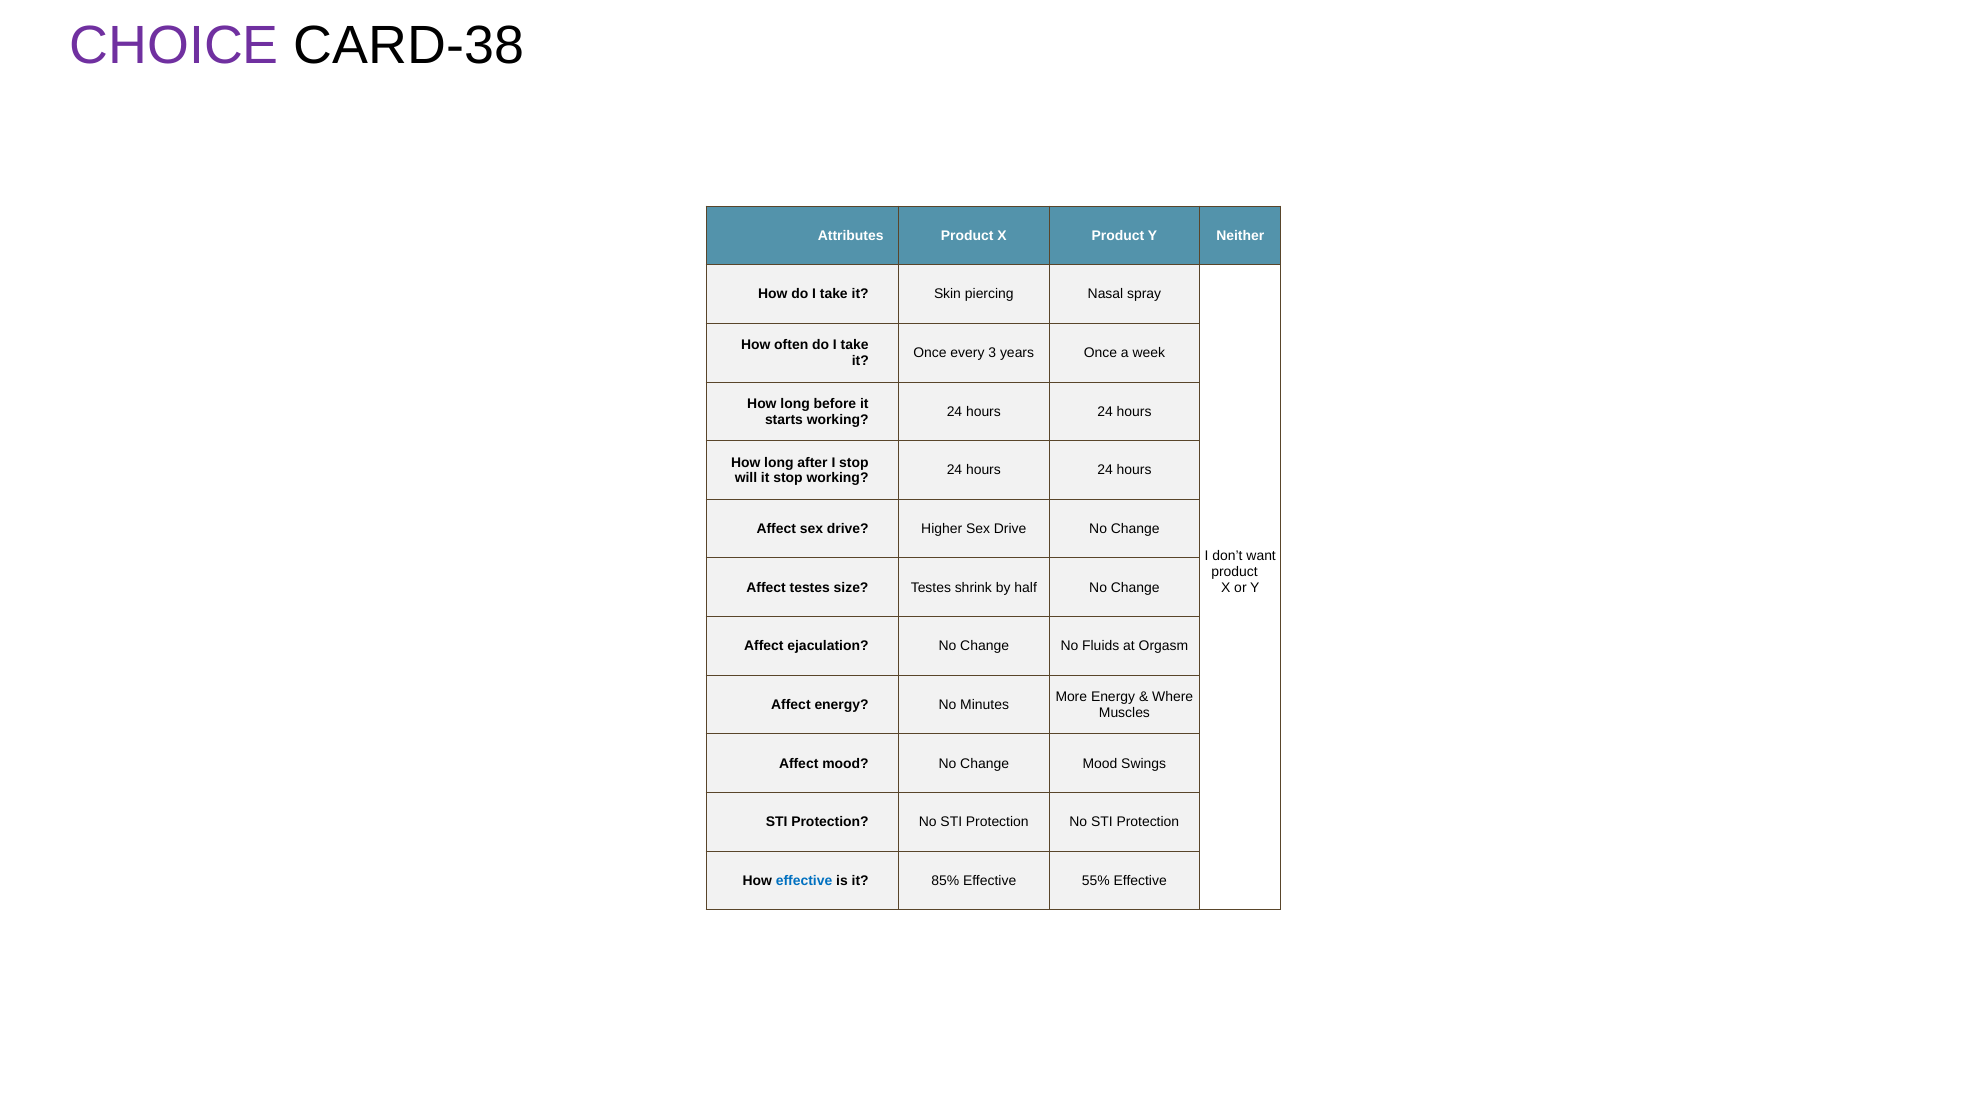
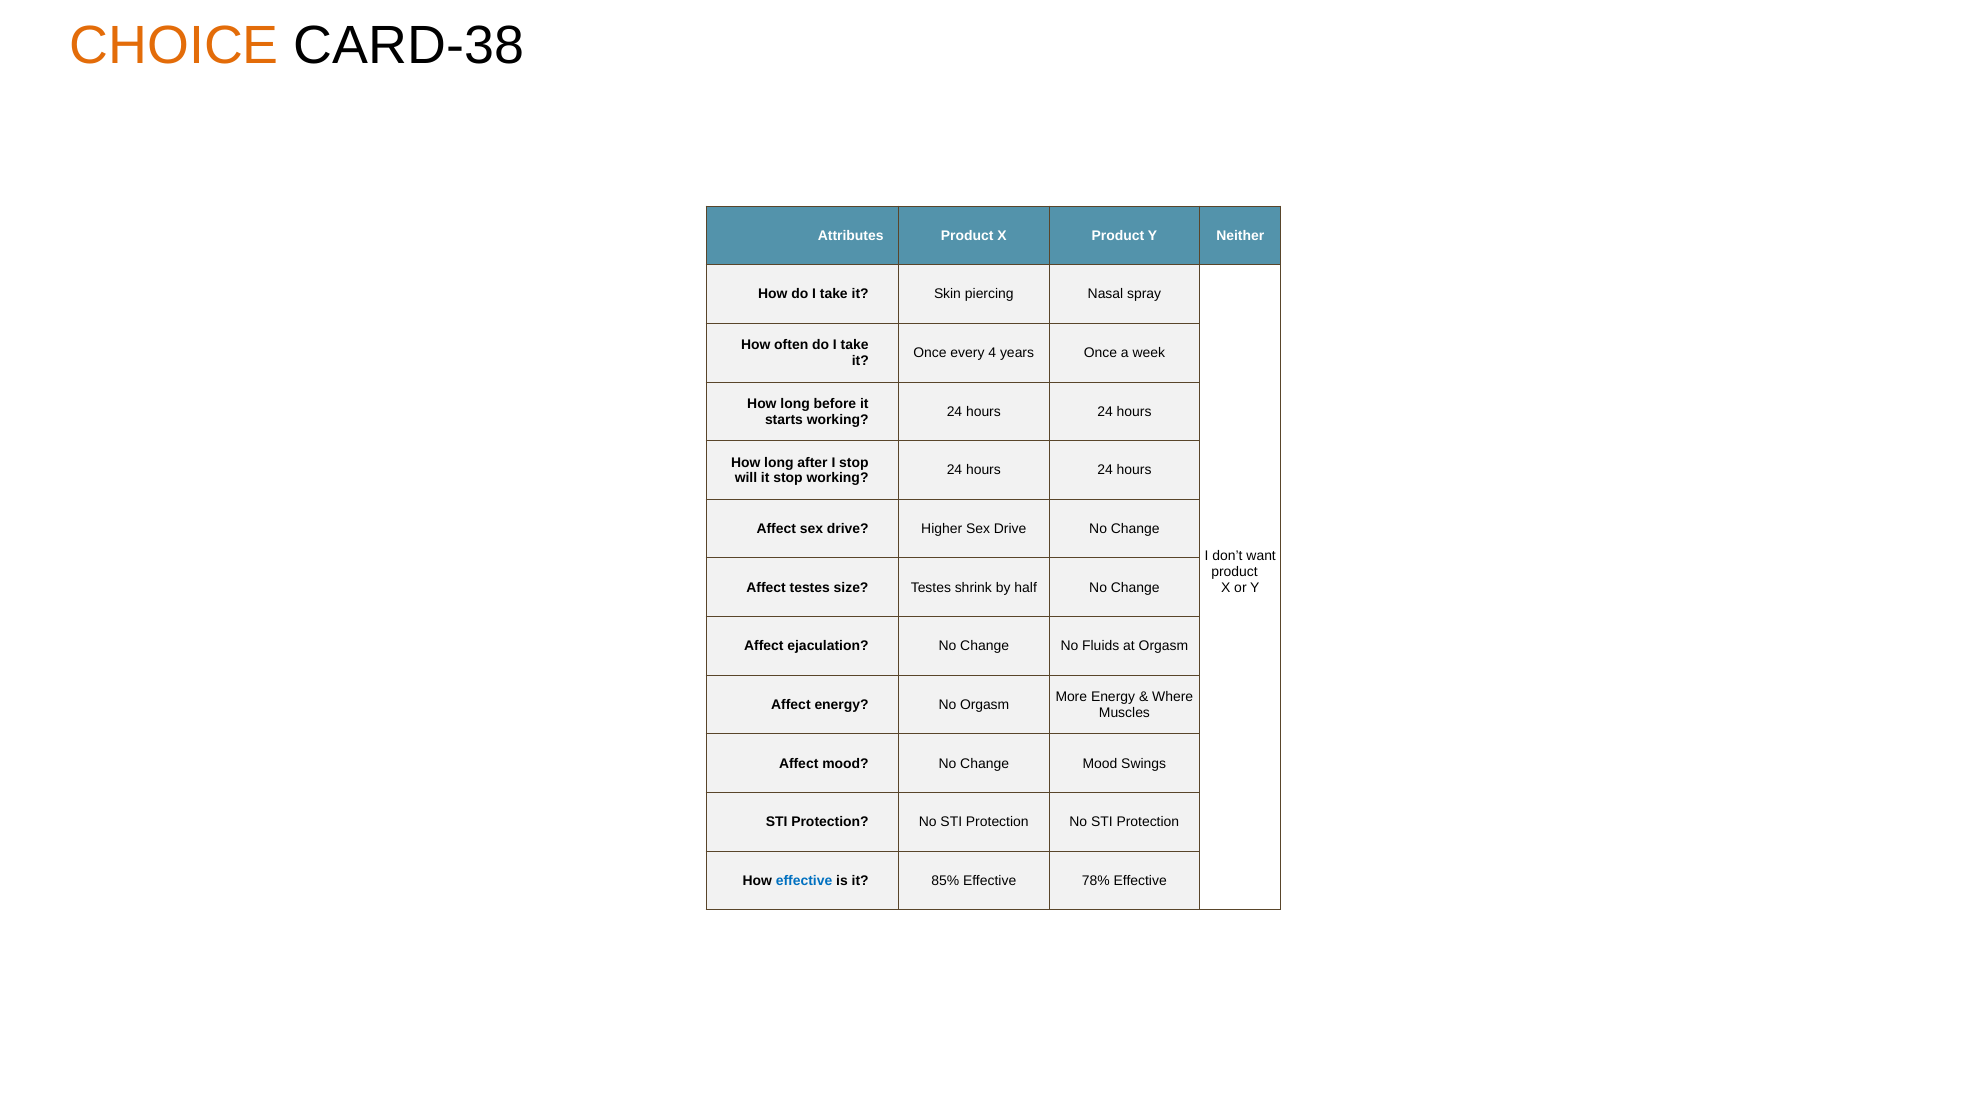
CHOICE colour: purple -> orange (174, 46)
3: 3 -> 4 (992, 353)
No Minutes: Minutes -> Orgasm (985, 705)
55%: 55% -> 78% (1096, 881)
